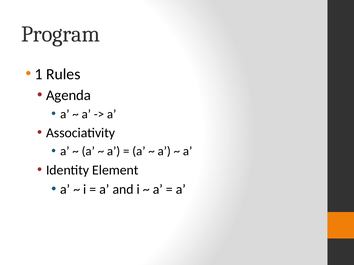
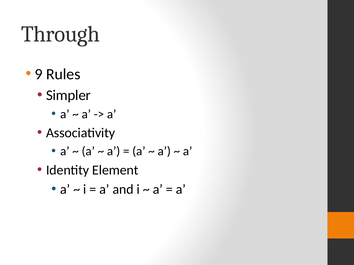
Program: Program -> Through (60, 34)
1: 1 -> 9 (39, 74)
Agenda: Agenda -> Simpler (68, 95)
